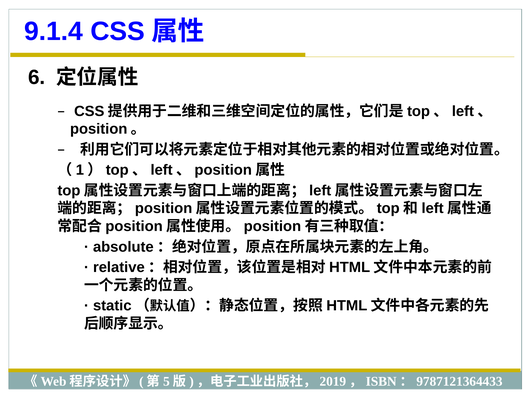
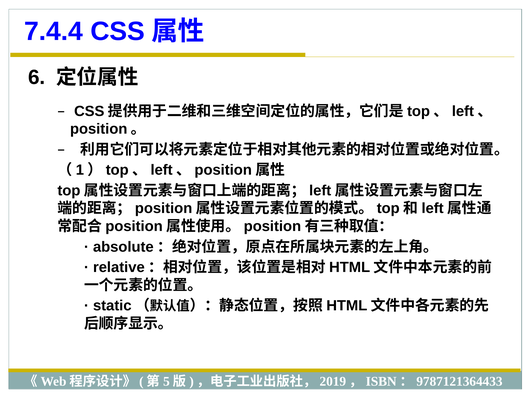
9.1.4: 9.1.4 -> 7.4.4 (54, 31)
